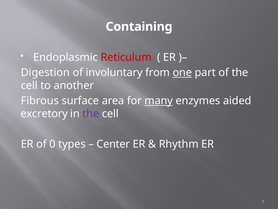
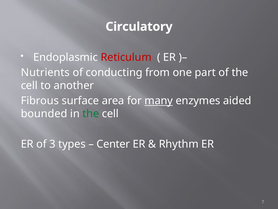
Containing: Containing -> Circulatory (139, 27)
Digestion: Digestion -> Nutrients (45, 72)
involuntary: involuntary -> conducting (114, 72)
one underline: present -> none (182, 72)
excretory: excretory -> bounded (44, 114)
the colour: purple -> green (91, 114)
0: 0 -> 3 (52, 144)
